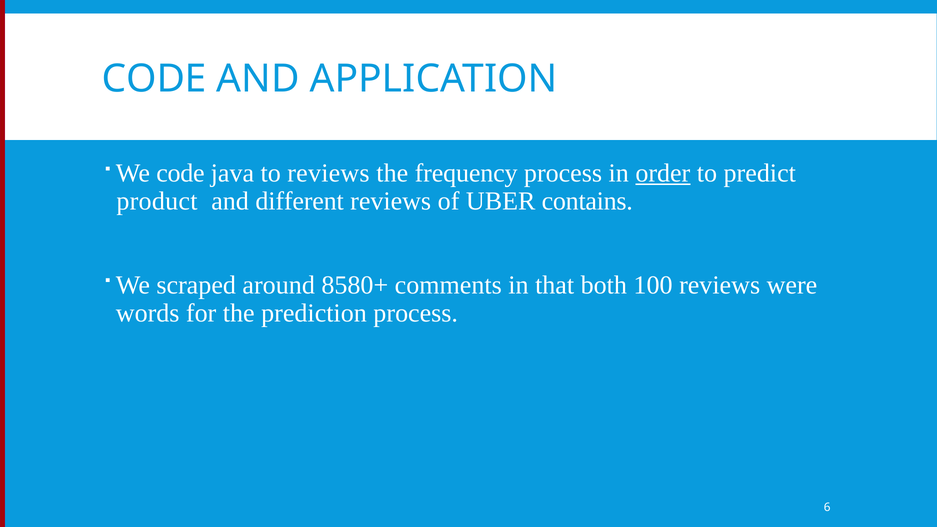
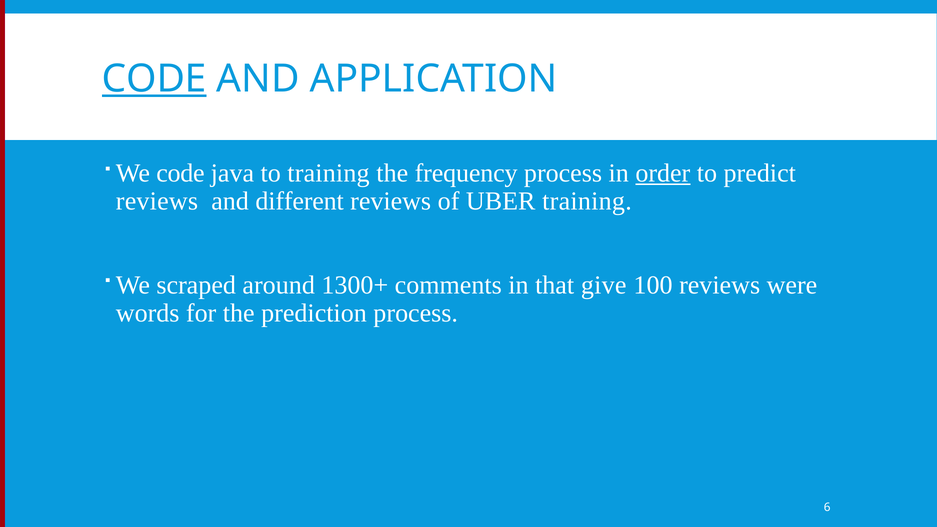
CODE underline: none -> present (154, 79)
to reviews: reviews -> training (328, 173)
product: product -> reviews (157, 201)
UBER contains: contains -> training (587, 201)
8580+: 8580+ -> 1300+ (355, 285)
both: both -> give (604, 285)
